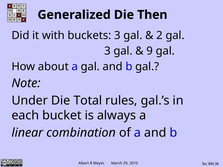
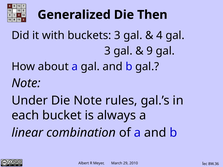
2: 2 -> 4 (159, 35)
Die Total: Total -> Note (88, 101)
